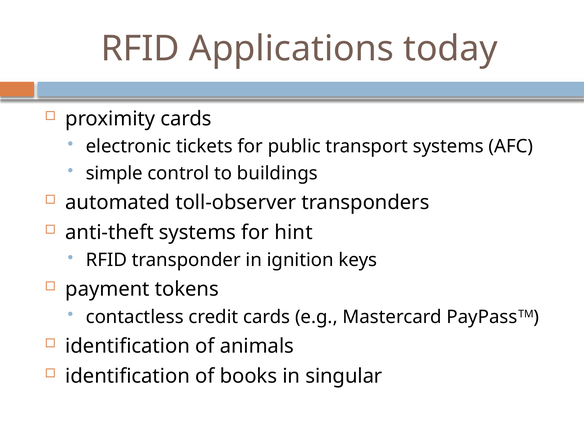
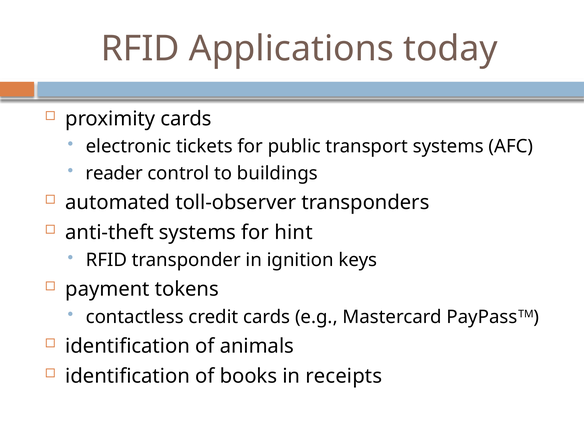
simple: simple -> reader (114, 173)
singular: singular -> receipts (344, 376)
